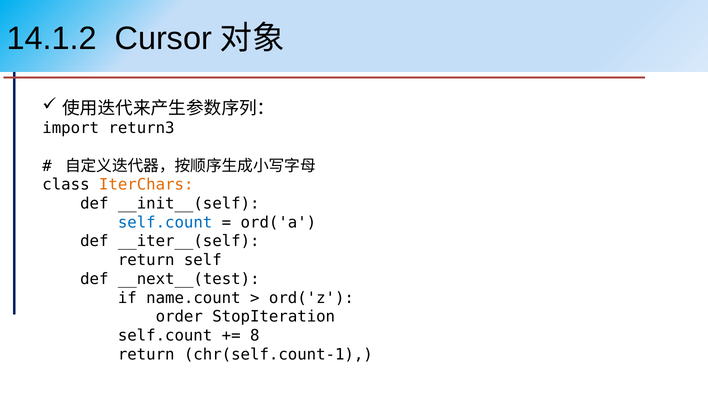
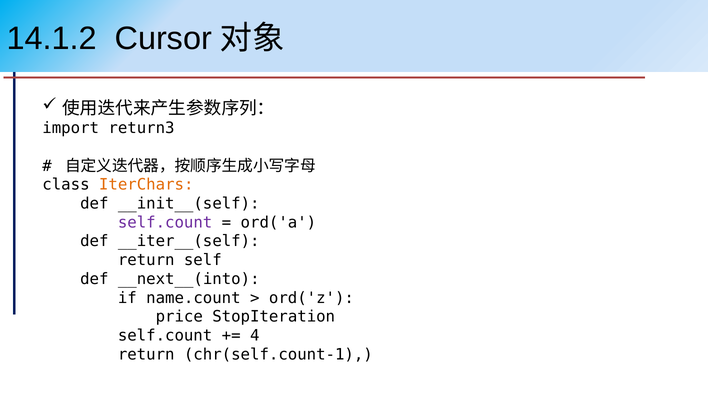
self.count colour: blue -> purple (165, 223)
__next__(test: __next__(test -> __next__(into (189, 279)
order: order -> price (179, 317)
8: 8 -> 4 (255, 336)
